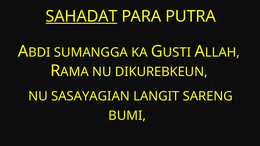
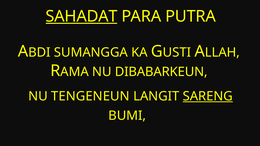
DIKUREBKEUN: DIKUREBKEUN -> DIBABARKEUN (161, 72)
SASAYAGIAN: SASAYAGIAN -> TENGENEUN (90, 96)
SARENG underline: none -> present (208, 96)
